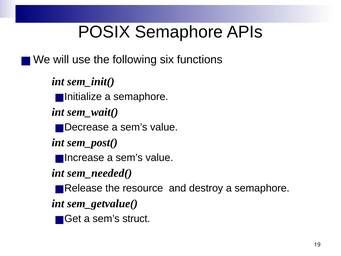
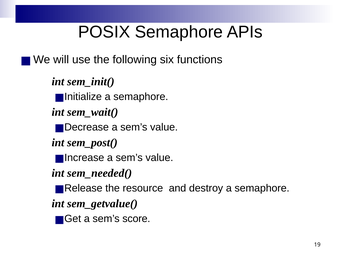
struct: struct -> score (136, 219)
